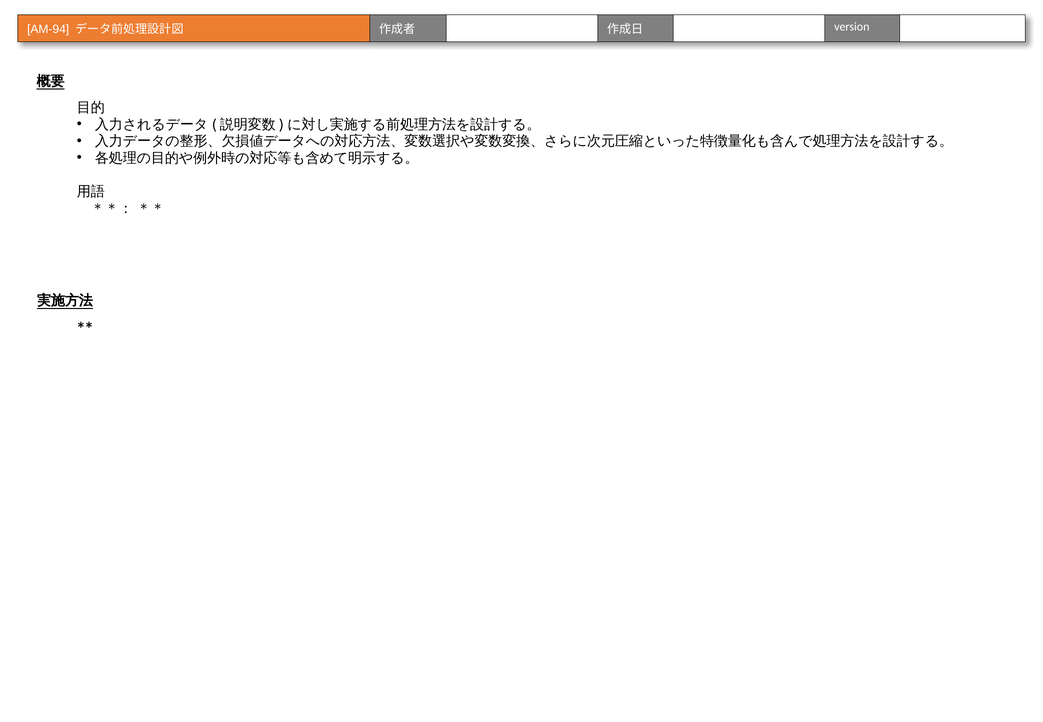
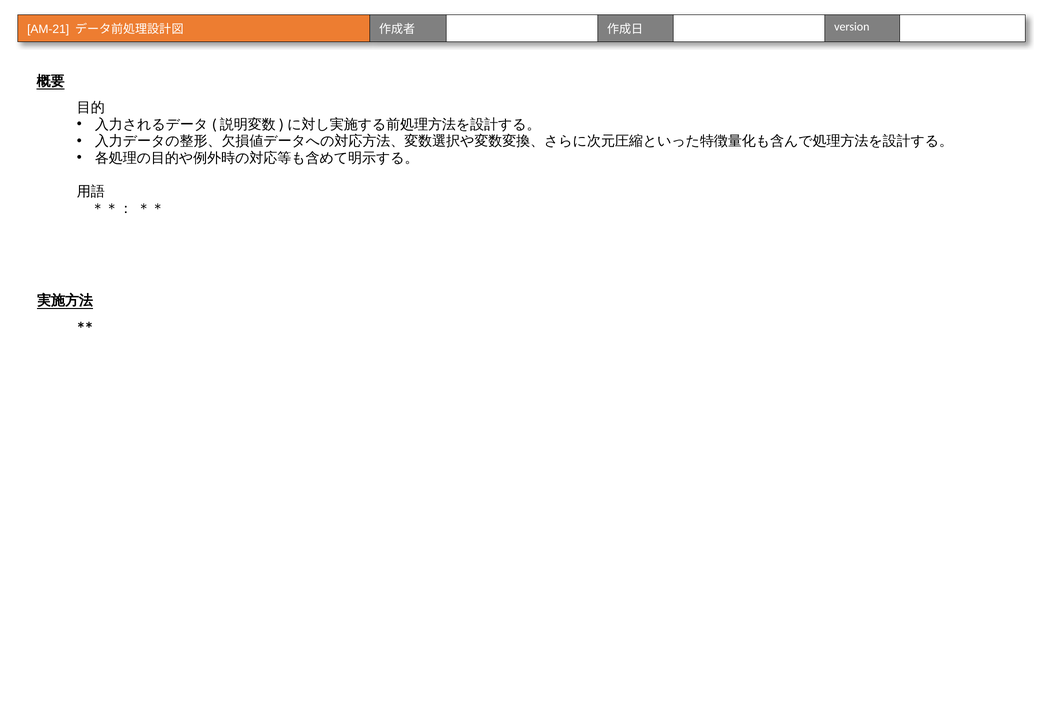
AM-94: AM-94 -> AM-21 (48, 29)
